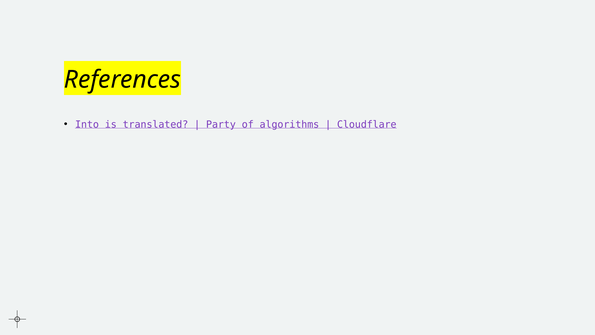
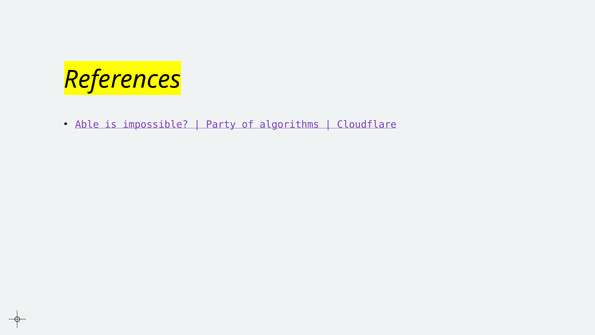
Into: Into -> Able (87, 124)
translated: translated -> impossible (155, 124)
